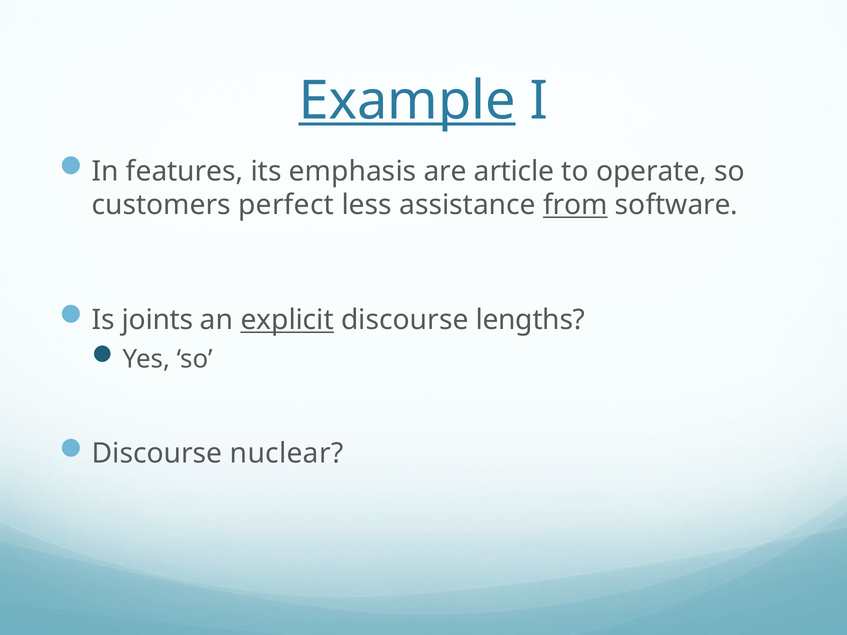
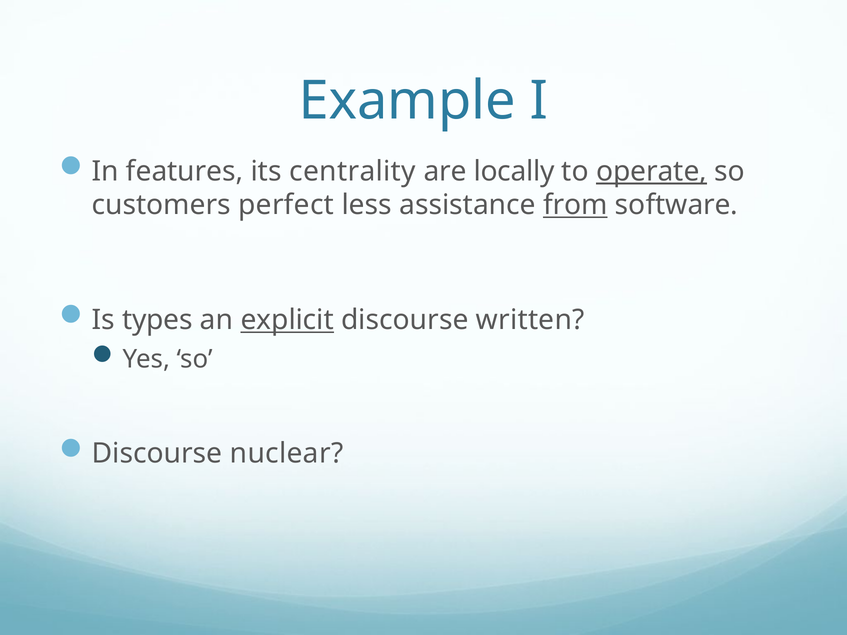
Example underline: present -> none (407, 101)
emphasis: emphasis -> centrality (352, 171)
article: article -> locally (514, 171)
operate underline: none -> present (652, 171)
joints: joints -> types (157, 320)
lengths: lengths -> written (530, 320)
